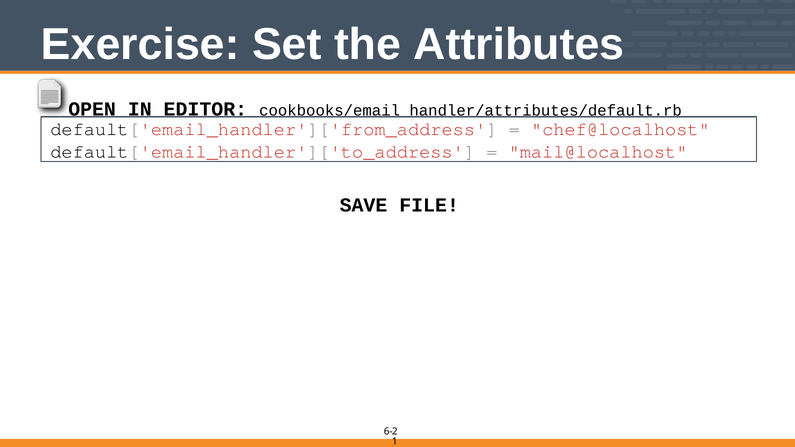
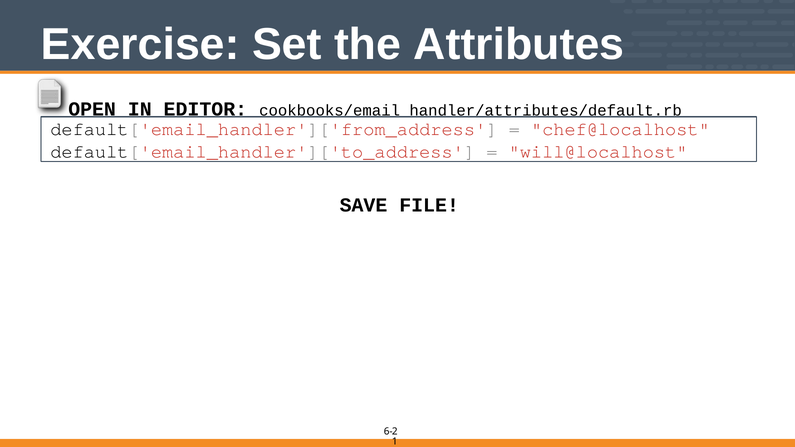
mail@localhost: mail@localhost -> will@localhost (598, 152)
